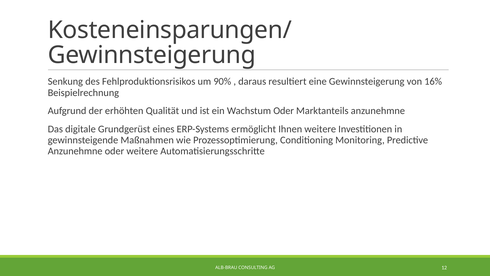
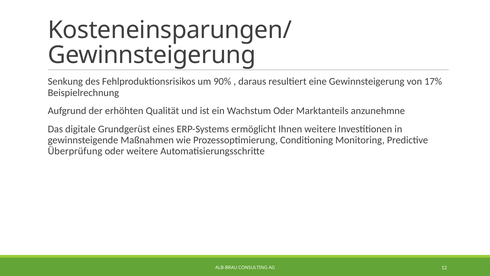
16%: 16% -> 17% (433, 81)
Anzunehmne: Anzunehmne -> Überprüfung (75, 151)
